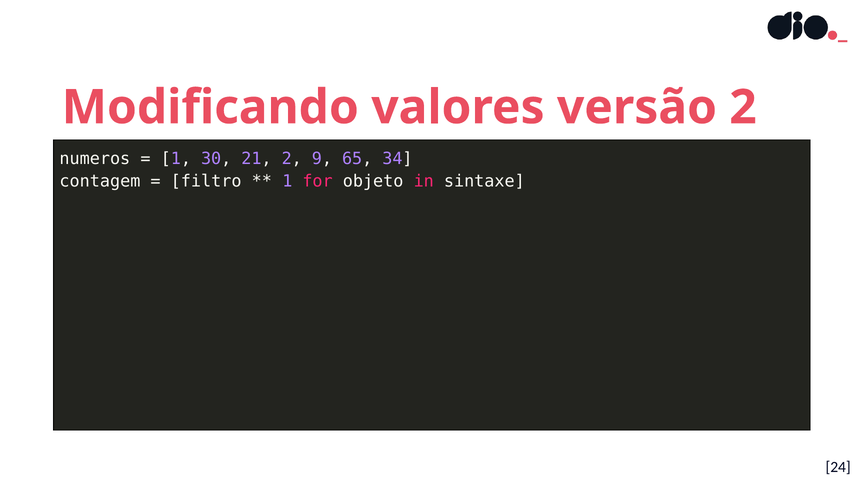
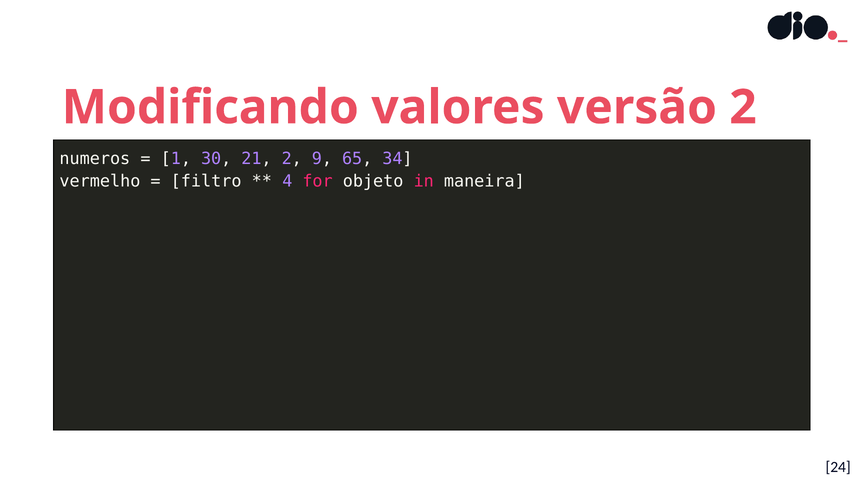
contagem: contagem -> vermelho (100, 182)
1: 1 -> 4 (287, 182)
sintaxe: sintaxe -> maneira (484, 182)
